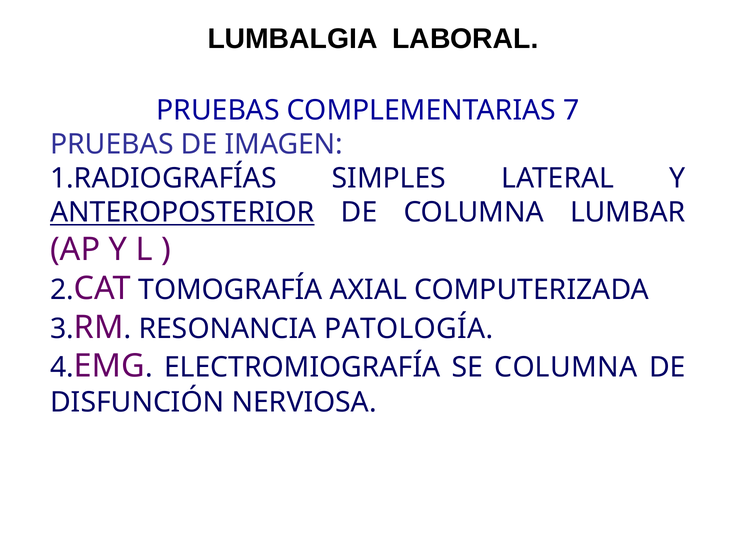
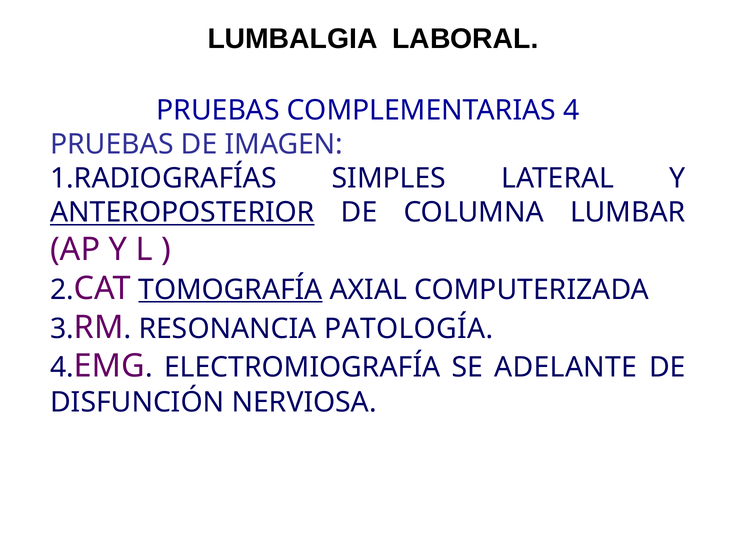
COMPLEMENTARIAS 7: 7 -> 4 (571, 110)
TOMOGRAFÍA underline: none -> present (230, 289)
SE COLUMNA: COLUMNA -> ADELANTE (566, 367)
